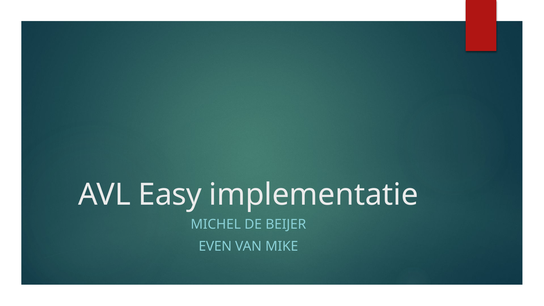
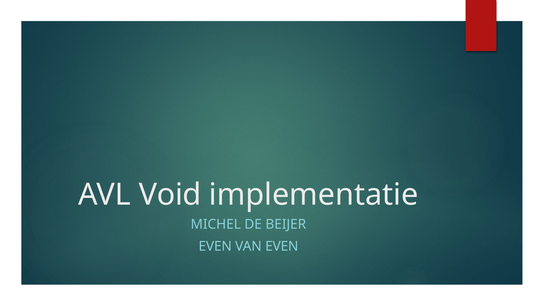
Easy: Easy -> Void (170, 195)
VAN MIKE: MIKE -> EVEN (282, 246)
